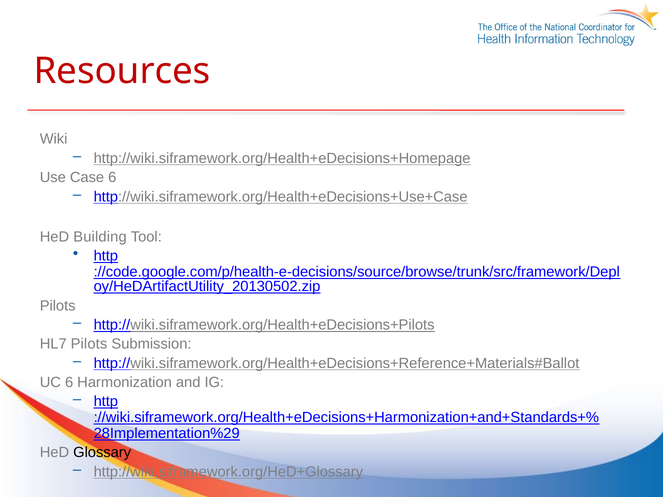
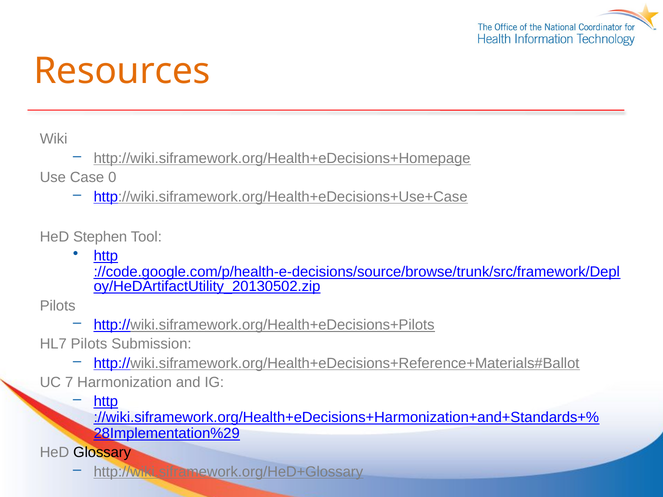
Resources colour: red -> orange (122, 71)
Case 6: 6 -> 0 (112, 178)
Building: Building -> Stephen (100, 237)
UC 6: 6 -> 7 (69, 383)
